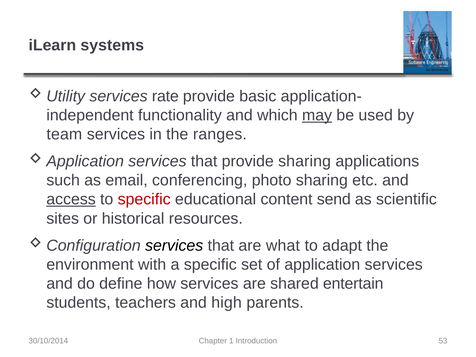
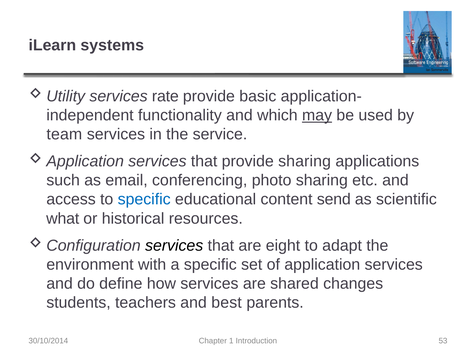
ranges: ranges -> service (220, 134)
access underline: present -> none (71, 199)
specific colour: red -> blue (144, 199)
sites: sites -> what (63, 218)
what: what -> eight (283, 245)
entertain: entertain -> changes (353, 284)
high: high -> best (227, 303)
